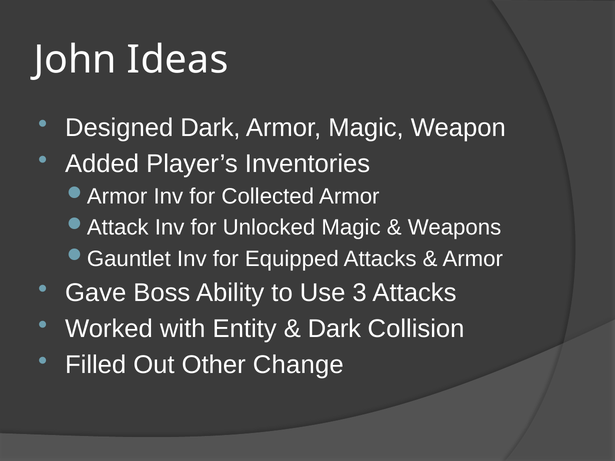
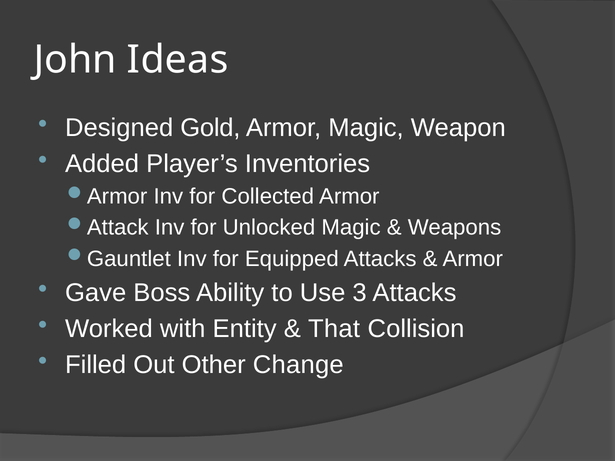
Designed Dark: Dark -> Gold (210, 128)
Dark: Dark -> That (334, 329)
